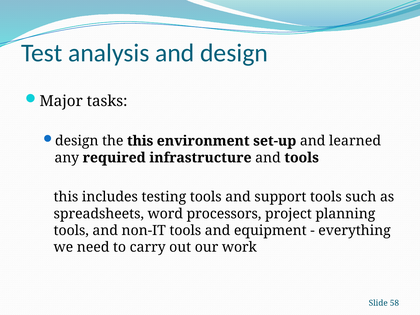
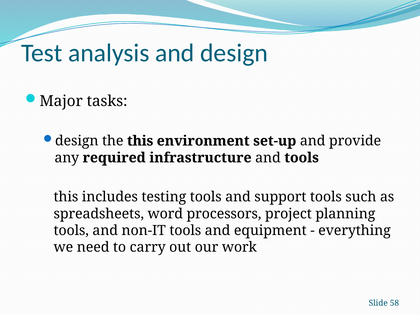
learned: learned -> provide (355, 141)
